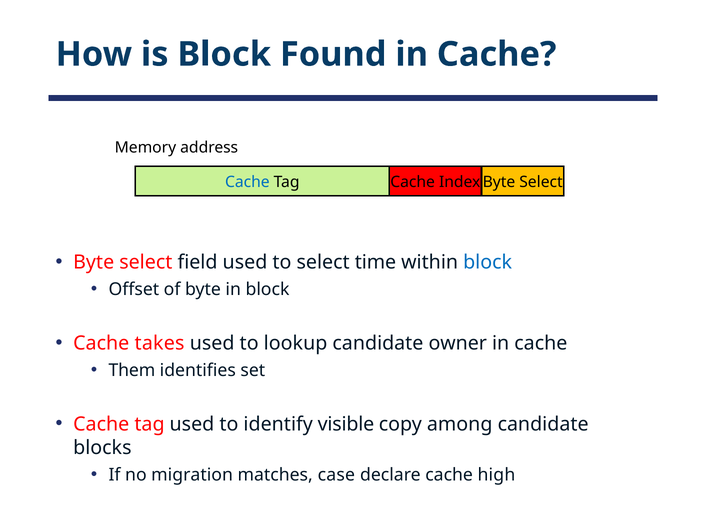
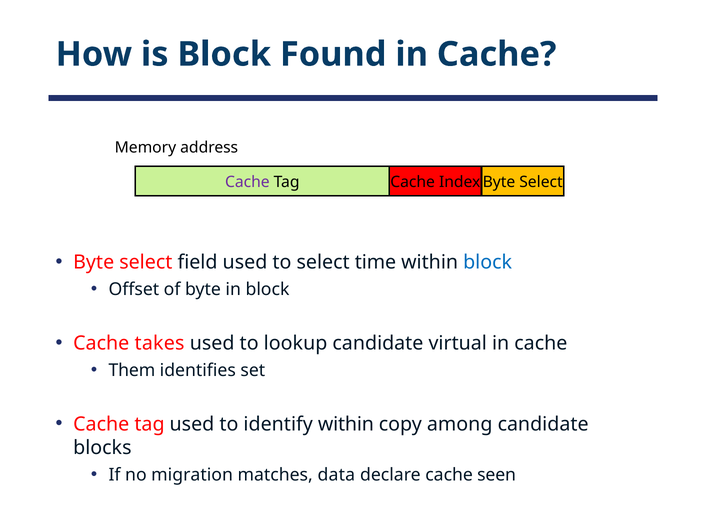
Cache colour: blue -> purple (247, 182)
owner: owner -> virtual (458, 343)
identify visible: visible -> within (346, 424)
case: case -> data (336, 474)
high: high -> seen (497, 474)
